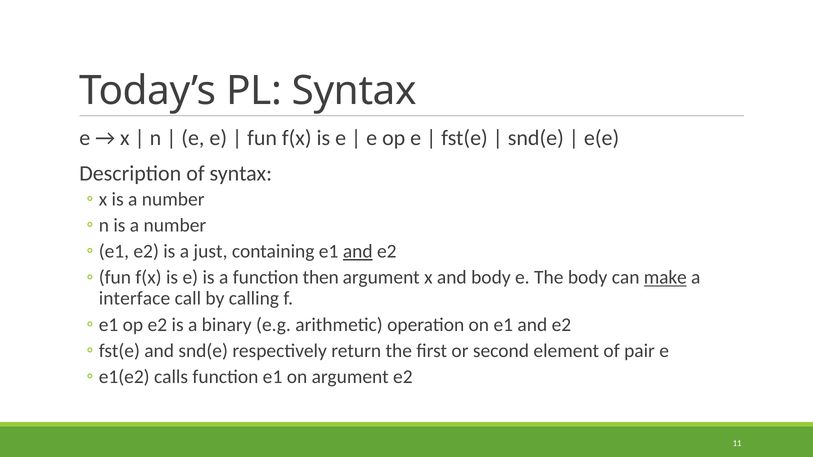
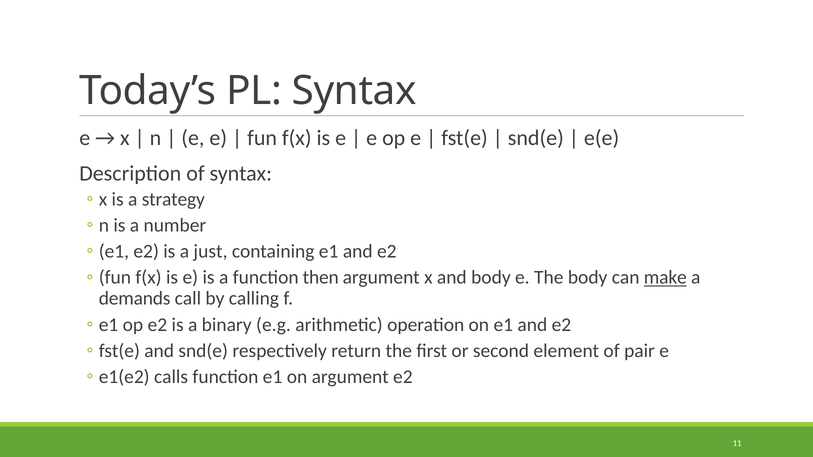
x is a number: number -> strategy (173, 199)
and underline: present -> none (358, 252)
interface: interface -> demands (135, 299)
